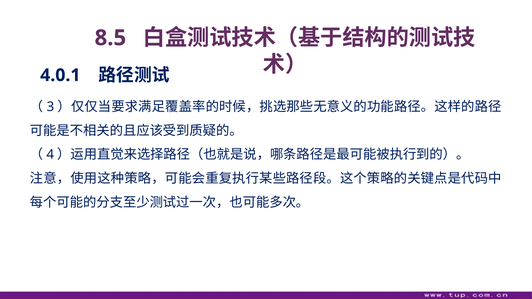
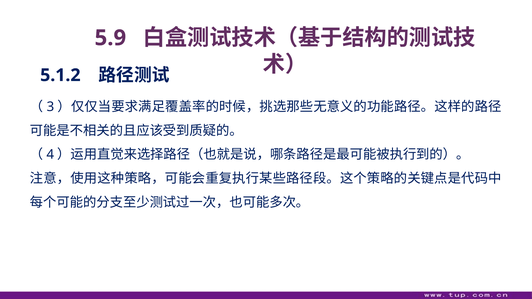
8.5: 8.5 -> 5.9 (110, 38)
4.0.1: 4.0.1 -> 5.1.2 (60, 75)
